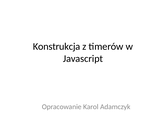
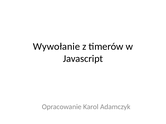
Konstrukcja: Konstrukcja -> Wywołanie (56, 47)
